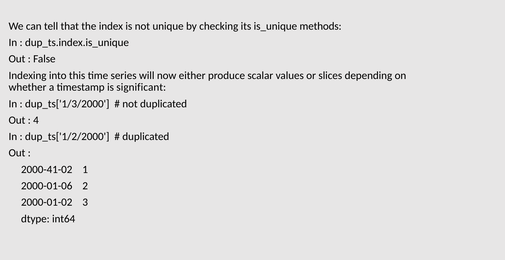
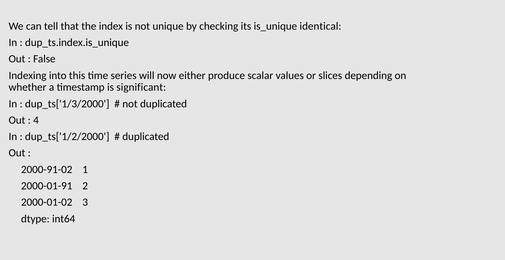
methods: methods -> identical (320, 26)
2000-41-02: 2000-41-02 -> 2000-91-02 (47, 170)
2000-01-06: 2000-01-06 -> 2000-01-91 (47, 186)
